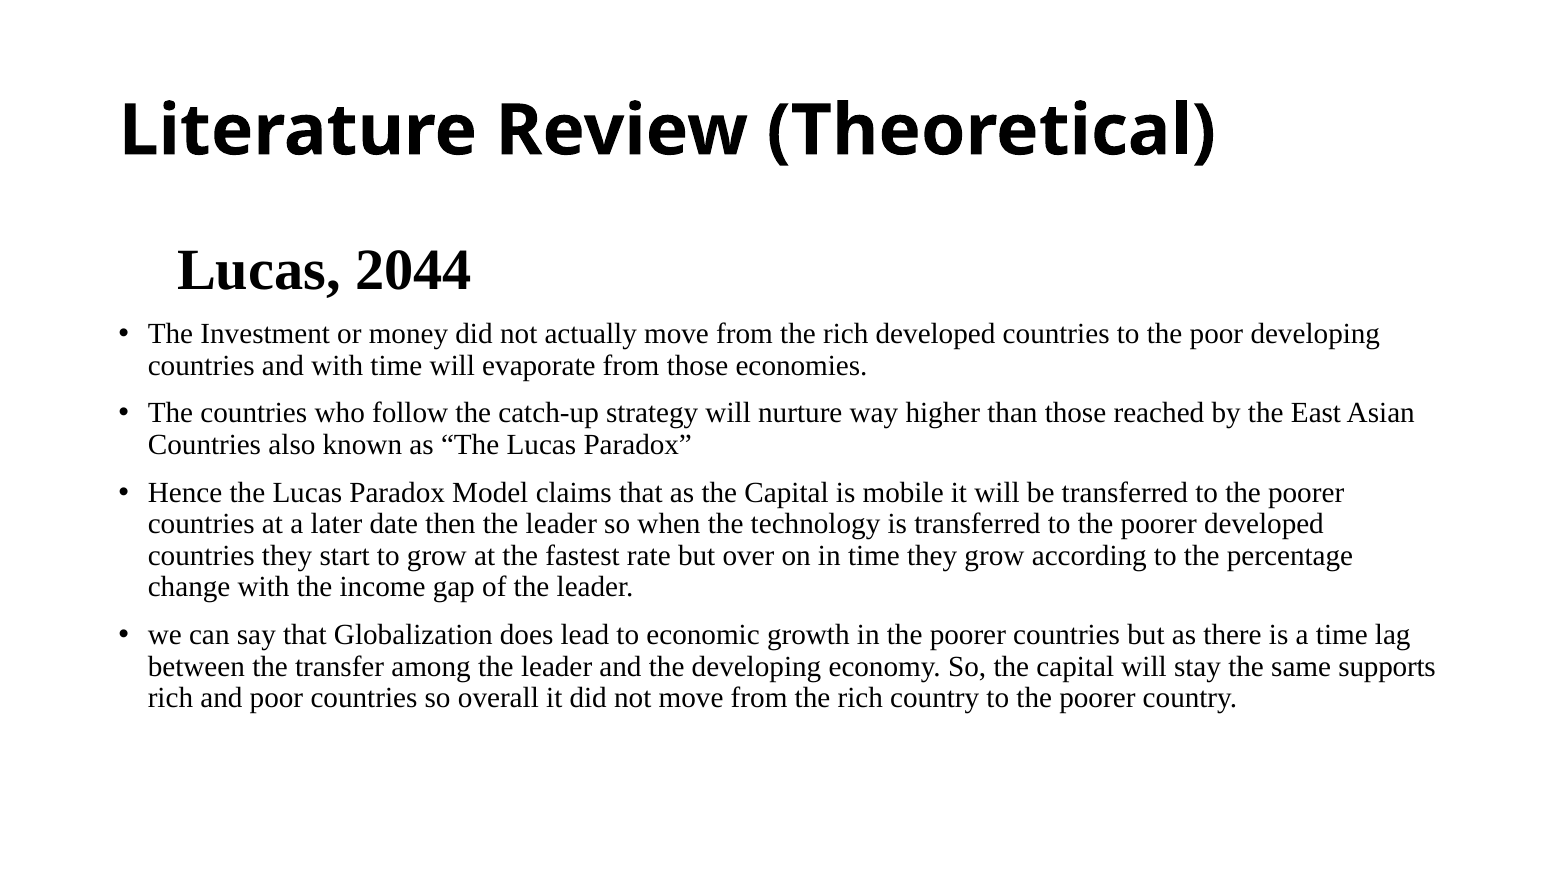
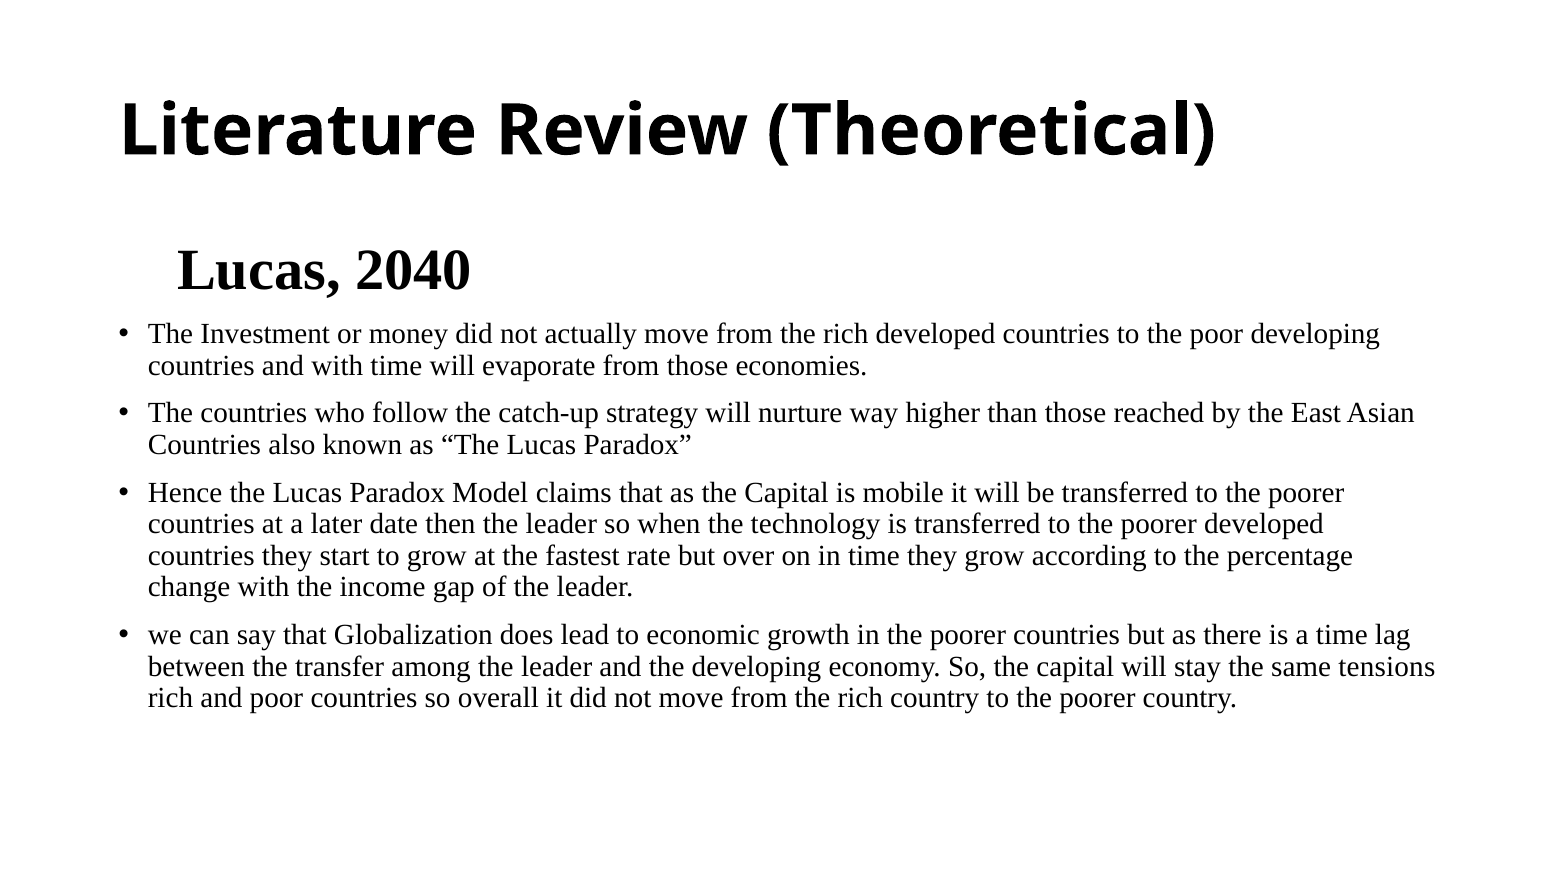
2044: 2044 -> 2040 (414, 270)
supports: supports -> tensions (1387, 666)
